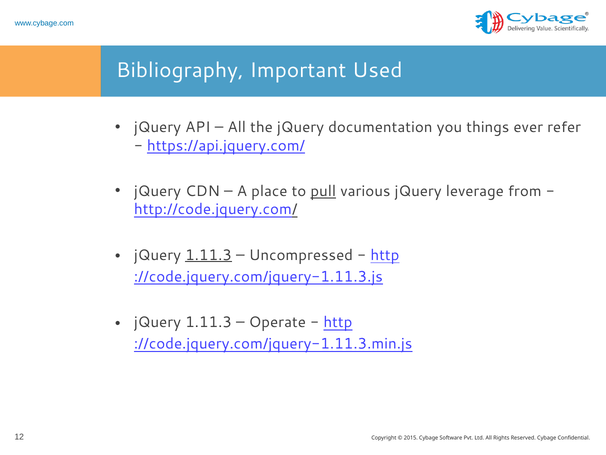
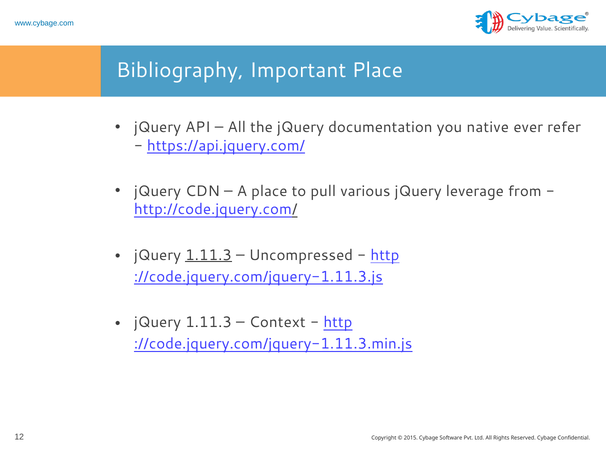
Important Used: Used -> Place (377, 70)
things: things -> native (488, 127)
pull underline: present -> none (323, 191)
Operate: Operate -> Context (277, 322)
